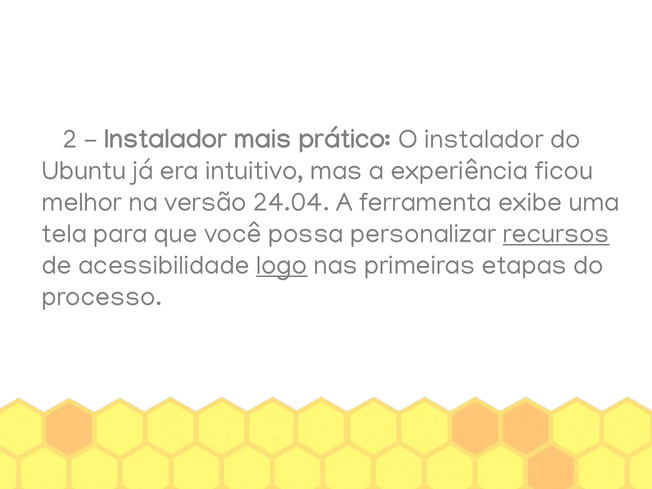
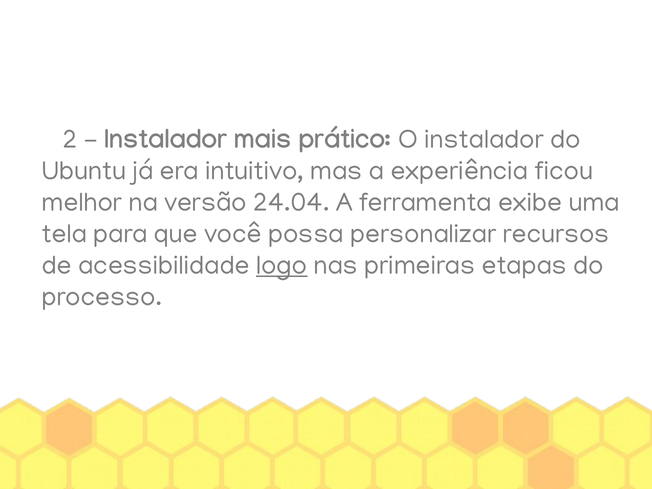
recursos underline: present -> none (556, 234)
